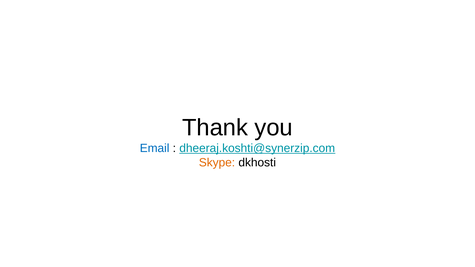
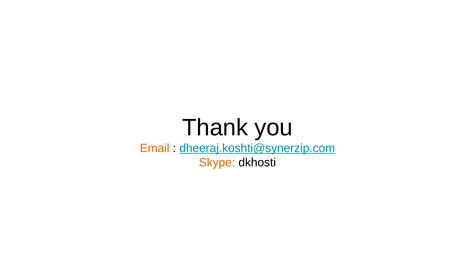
Email colour: blue -> orange (155, 148)
